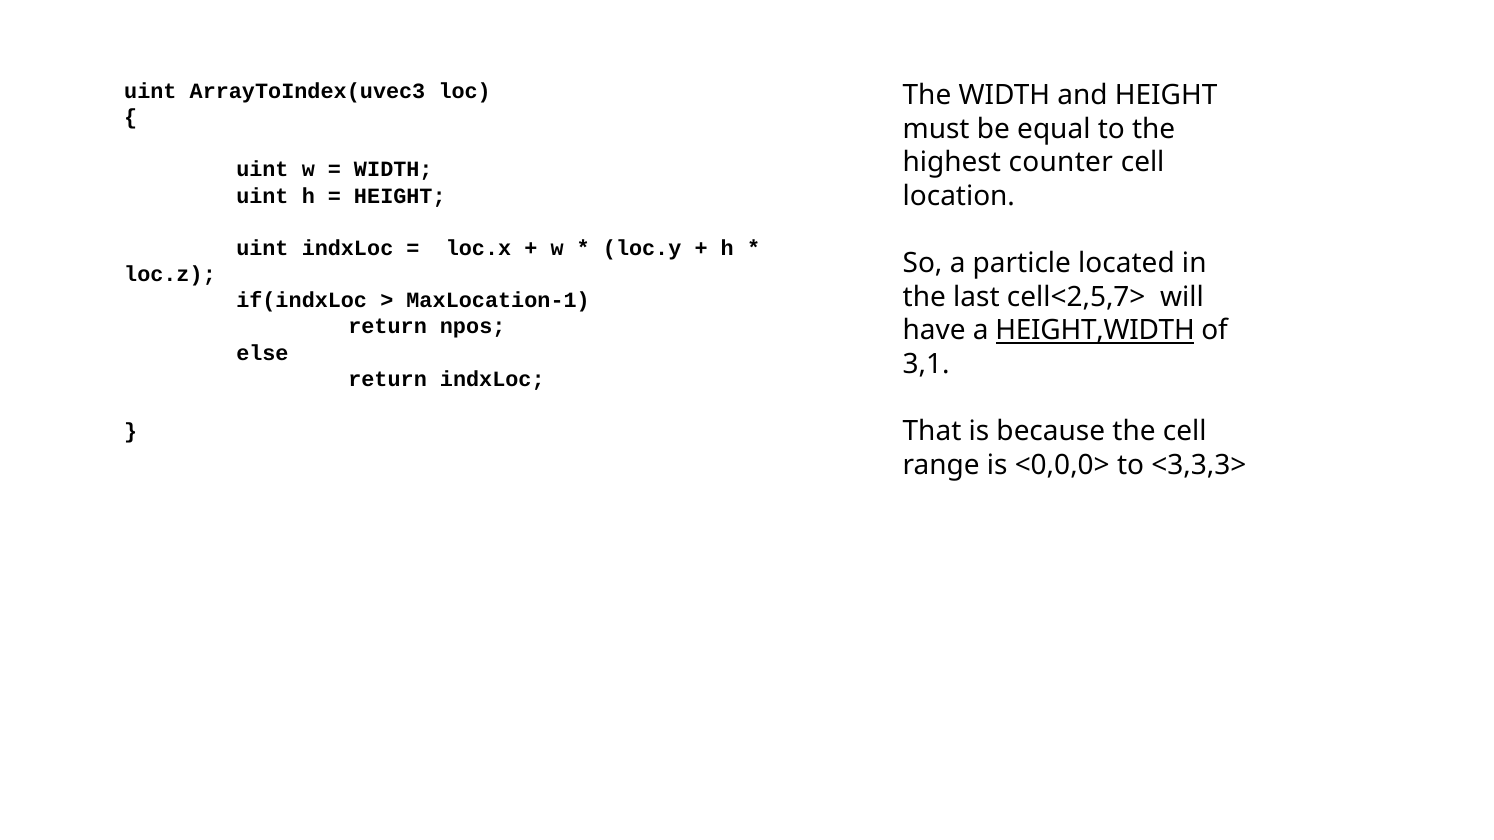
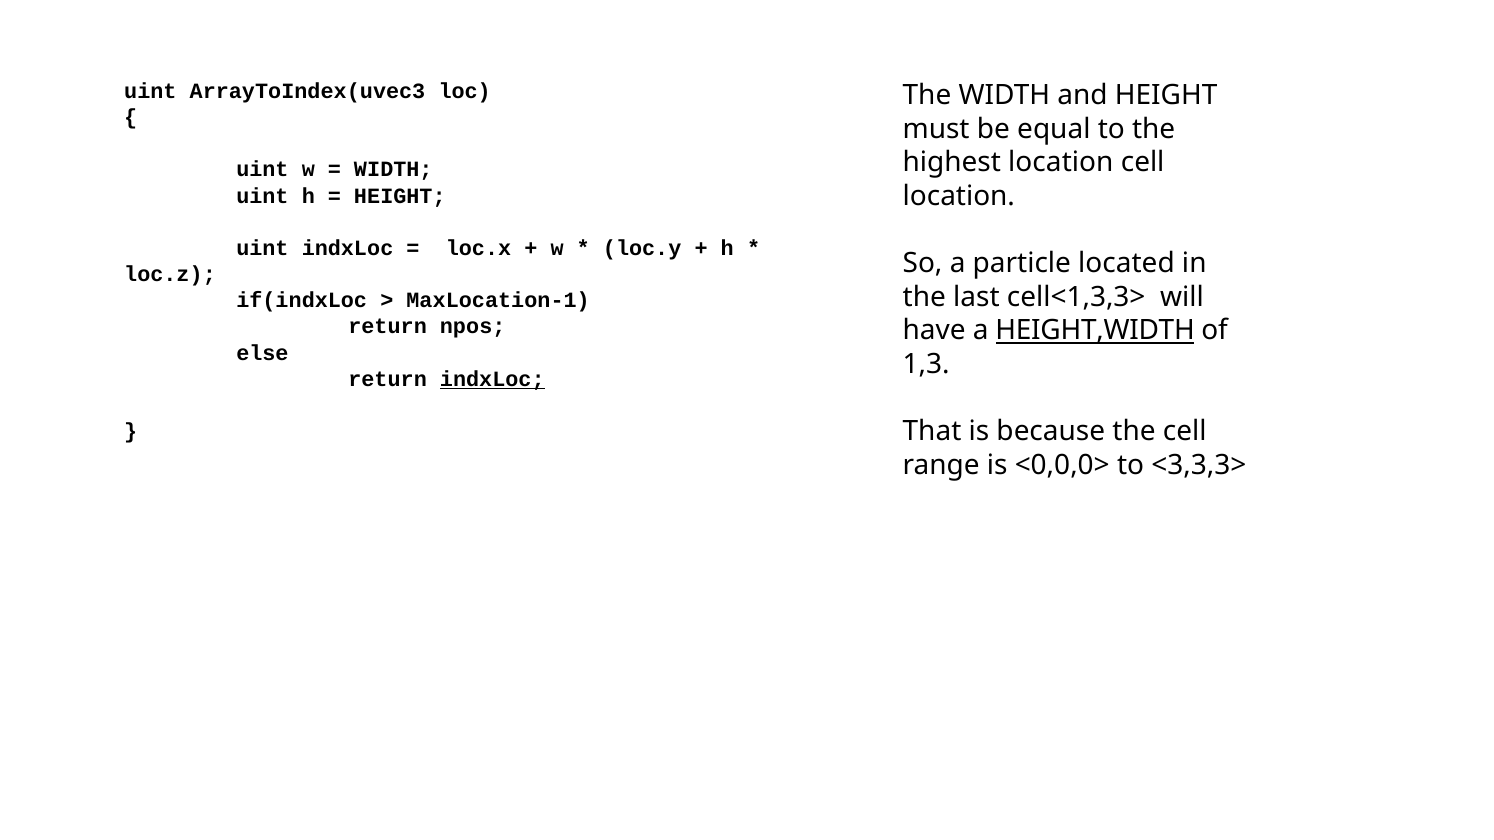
highest counter: counter -> location (1061, 163)
cell<2,5,7>: cell<2,5,7> -> cell<1,3,3> (1076, 297)
3,1: 3,1 -> 1,3 (926, 364)
indxLoc underline: none -> present (492, 379)
